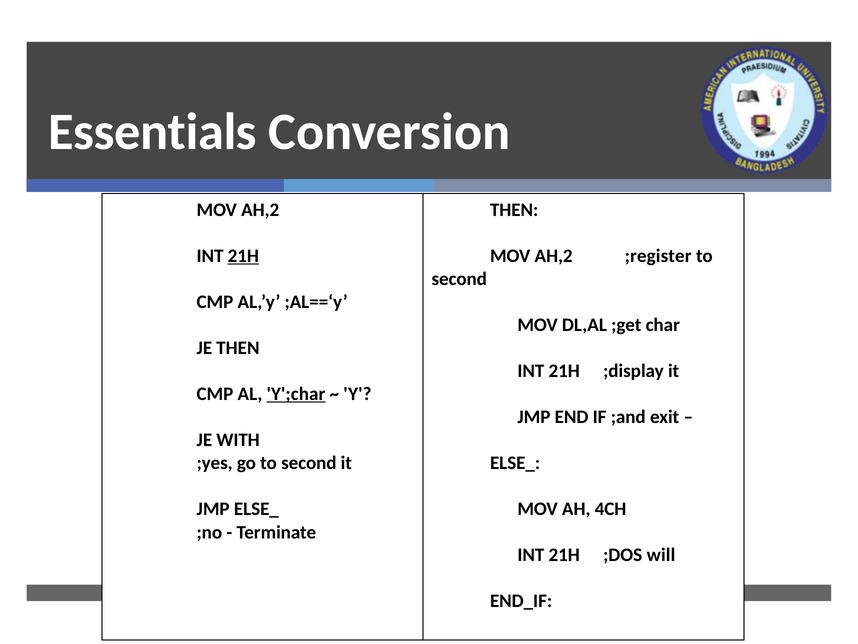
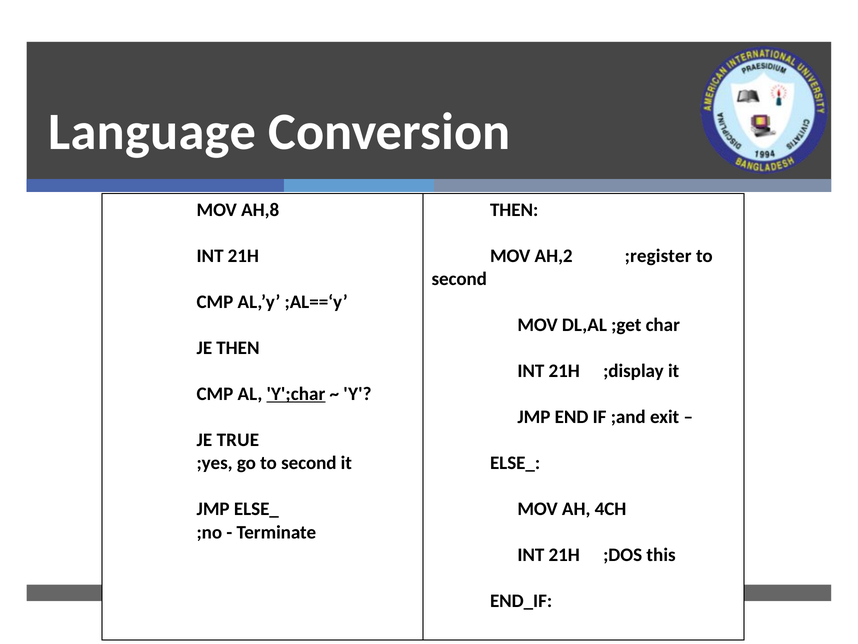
Essentials: Essentials -> Language (152, 132)
AH,2: AH,2 -> AH,8 (260, 210)
21H underline: present -> none (243, 256)
WITH: WITH -> TRUE (238, 439)
will: will -> this (661, 555)
